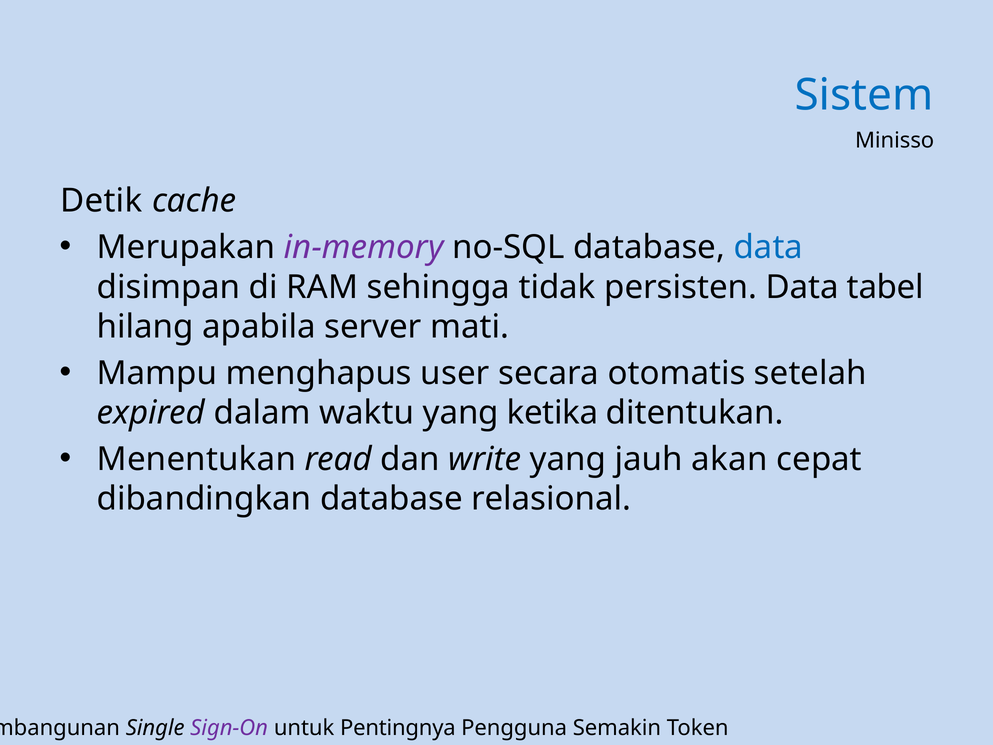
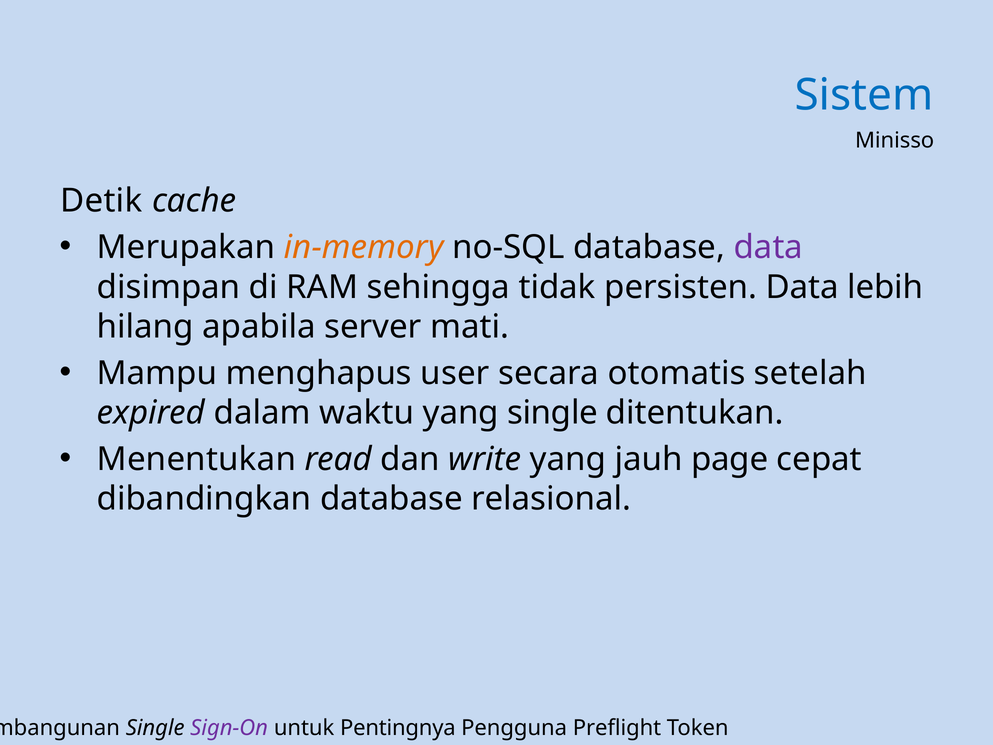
in-memory colour: purple -> orange (364, 247)
data colour: blue -> purple (768, 247)
tabel: tabel -> lebih (885, 287)
yang ketika: ketika -> single (553, 413)
akan: akan -> page (730, 459)
Semakin: Semakin -> Preflight (617, 728)
